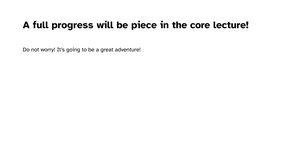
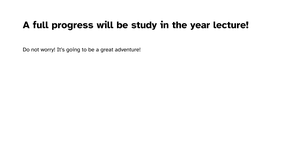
piece: piece -> study (144, 25)
core: core -> year (200, 25)
